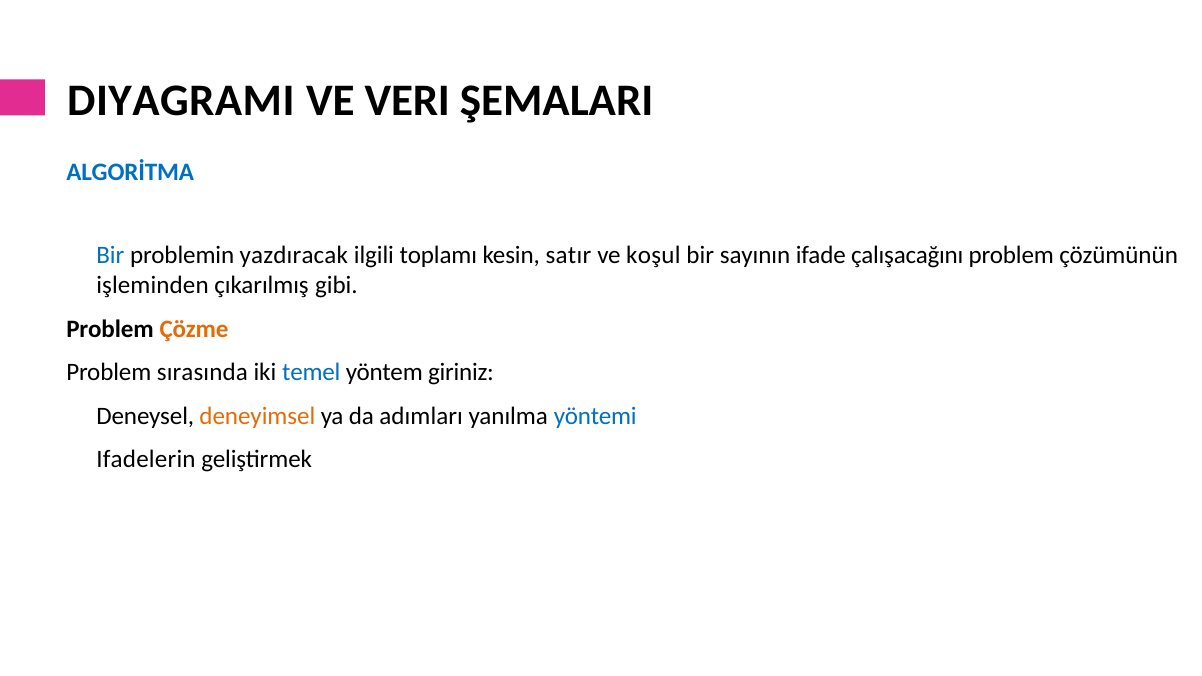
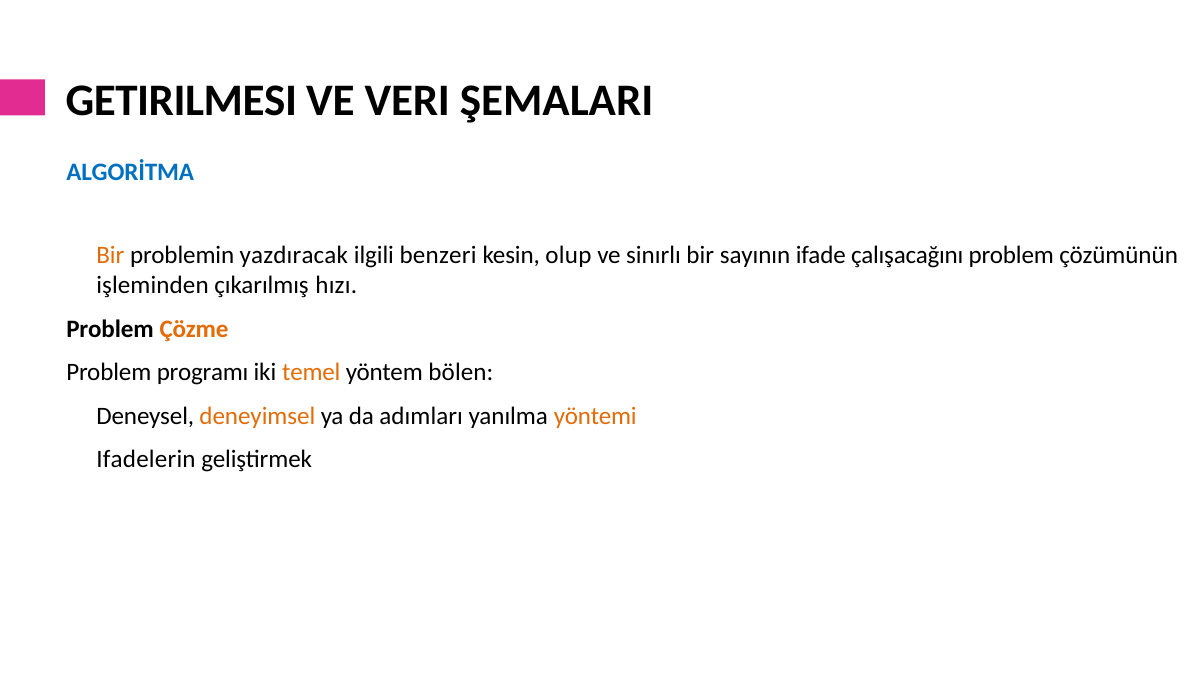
DIYAGRAMI: DIYAGRAMI -> GETIRILMESI (181, 101)
Bir colour: blue -> orange (110, 255)
toplamı: toplamı -> benzeri (438, 255)
satır: satır -> olup (568, 255)
koşul: koşul -> sinırlı (653, 255)
gibi: gibi -> hızı (336, 285)
sırasında: sırasında -> programı (203, 372)
temel colour: blue -> orange (311, 372)
giriniz: giriniz -> bölen (461, 372)
yöntemi colour: blue -> orange (595, 416)
